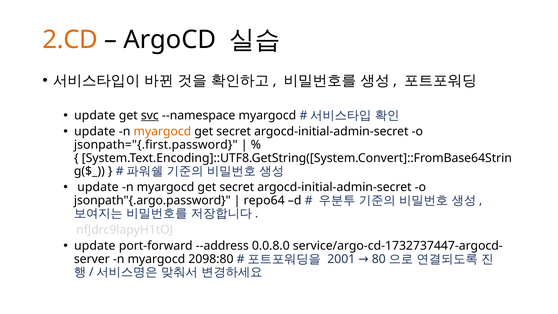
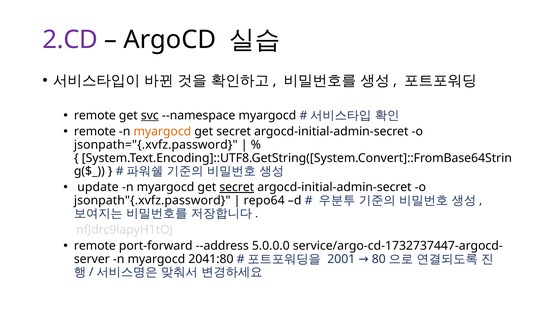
2.CD colour: orange -> purple (70, 40)
update: update -> remote (95, 115)
update: update -> remote (95, 132)
jsonpath="{.first.password: jsonpath="{.first.password -> jsonpath="{.xvfz.password (156, 145)
secret underline: none -> present (237, 187)
jsonpath"{.argo.password: jsonpath"{.argo.password -> jsonpath"{.xvfz.password (152, 200)
update: update -> remote (95, 246)
0.0.8.0: 0.0.8.0 -> 5.0.0.0 (271, 246)
2098:80: 2098:80 -> 2041:80 (211, 259)
